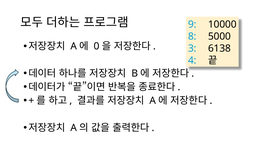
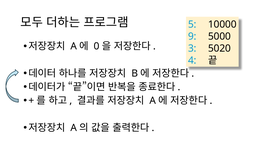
9: 9 -> 5 (192, 24)
8: 8 -> 9 (192, 36)
6138: 6138 -> 5020 (219, 48)
